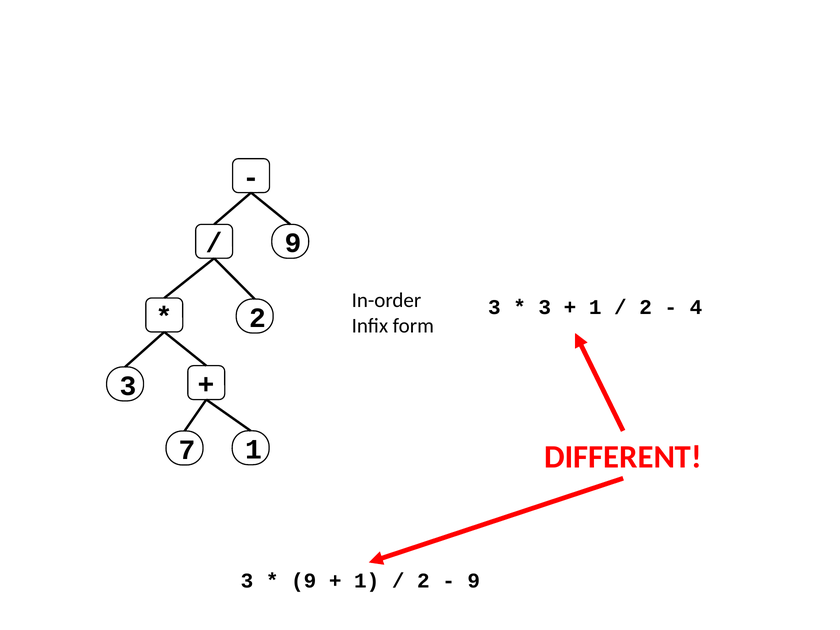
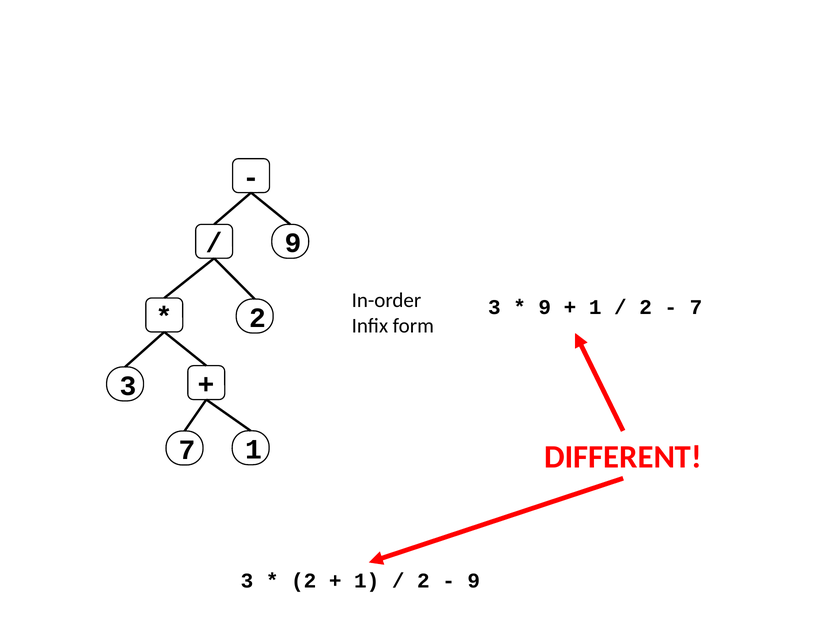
3: 3 -> 9 (545, 308)
4: 4 -> 7 (696, 308)
9: 9 -> 2 (304, 581)
